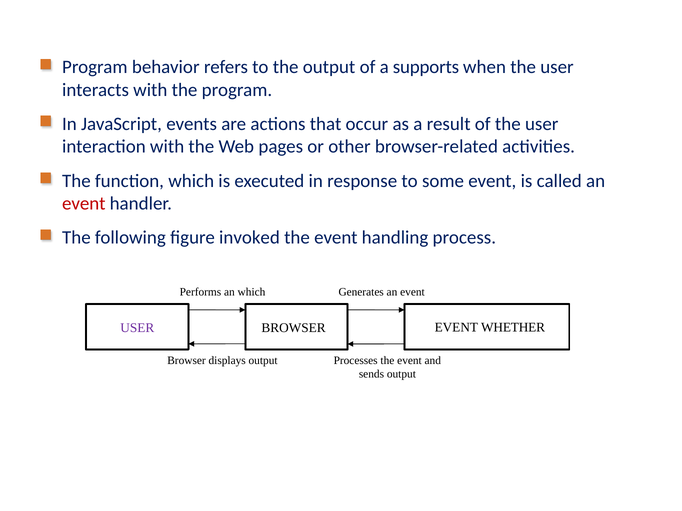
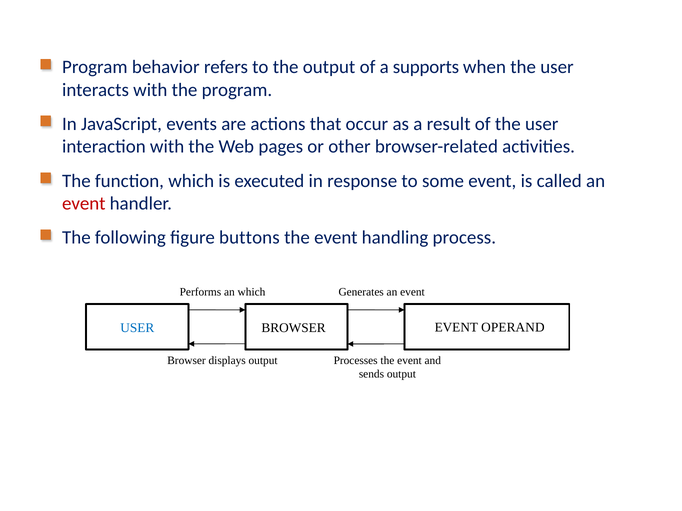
invoked: invoked -> buttons (249, 238)
USER colour: purple -> blue (137, 328)
WHETHER: WHETHER -> OPERAND (513, 328)
